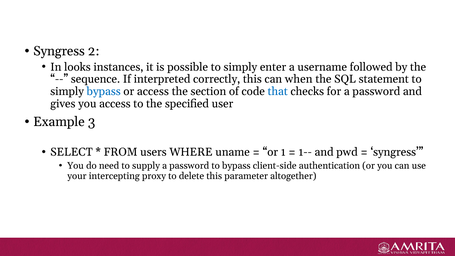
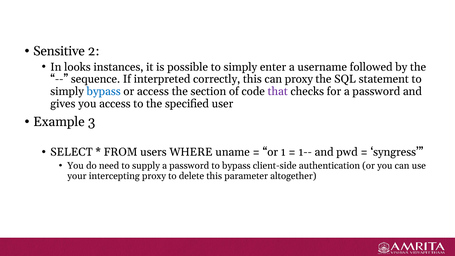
Syngress: Syngress -> Sensitive (59, 51)
can when: when -> proxy (299, 79)
that colour: blue -> purple (278, 91)
